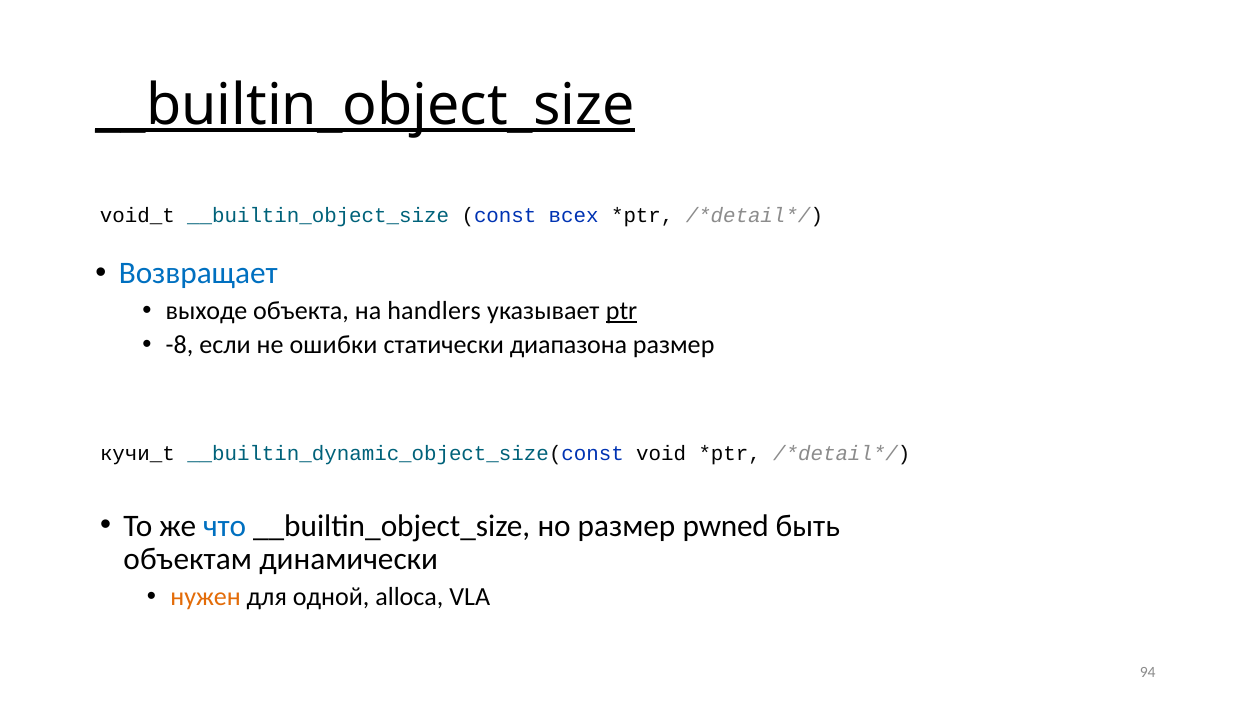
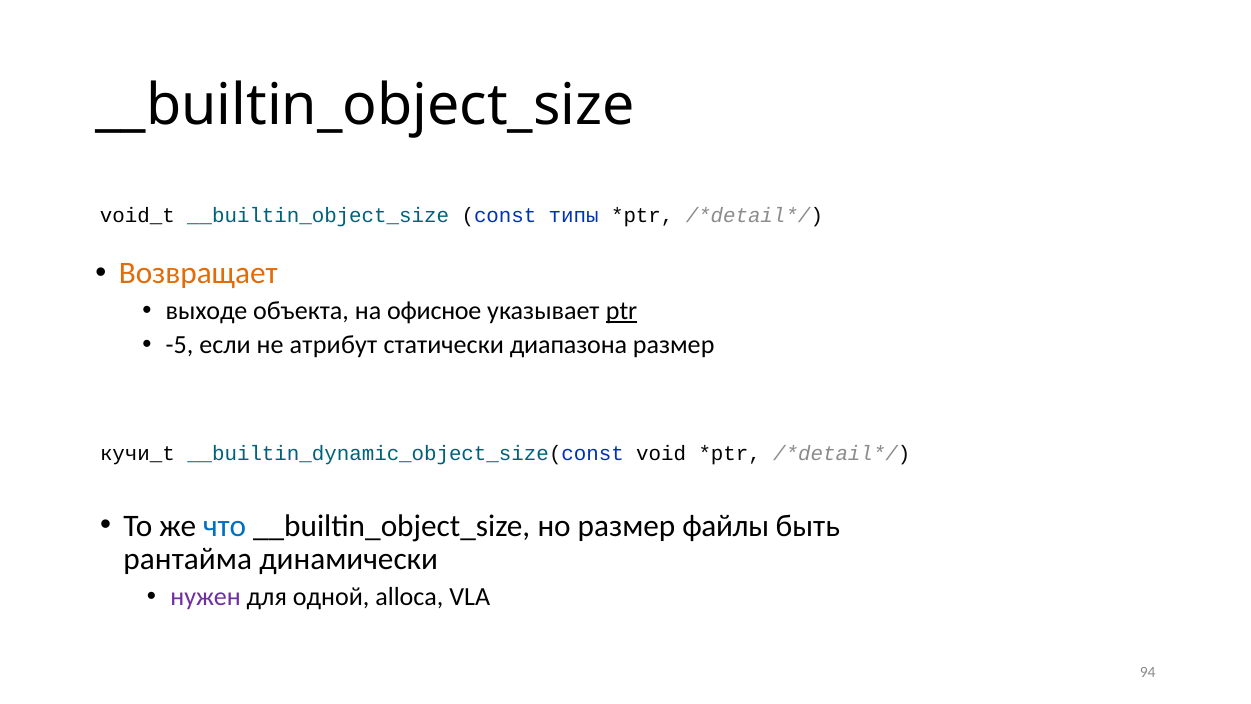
__builtin_object_size underline: present -> none (365, 105)
всех: всех -> типы (574, 216)
Возвращает colour: blue -> orange (198, 273)
handlers: handlers -> офисное (434, 310)
-8: -8 -> -5 (180, 345)
ошибки: ошибки -> атрибут (333, 345)
pwned: pwned -> файлы (726, 526)
объектам: объектам -> рантайма (188, 559)
нужен colour: orange -> purple (206, 597)
